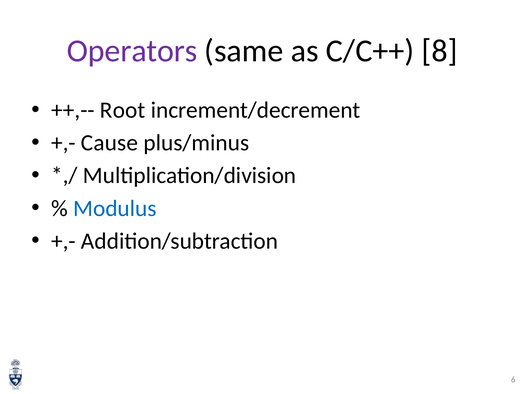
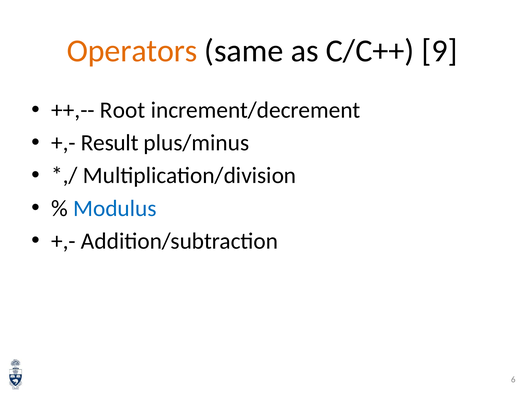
Operators colour: purple -> orange (132, 51)
8: 8 -> 9 (440, 51)
Cause: Cause -> Result (110, 143)
